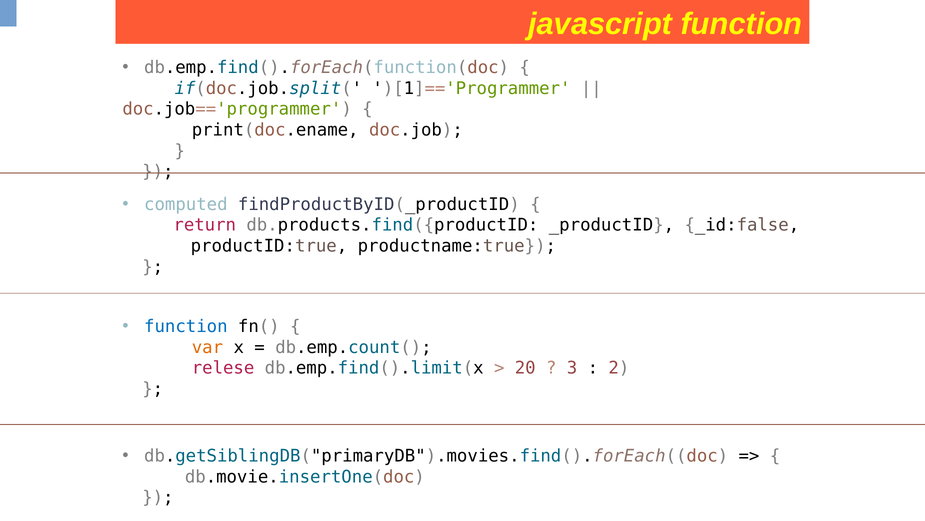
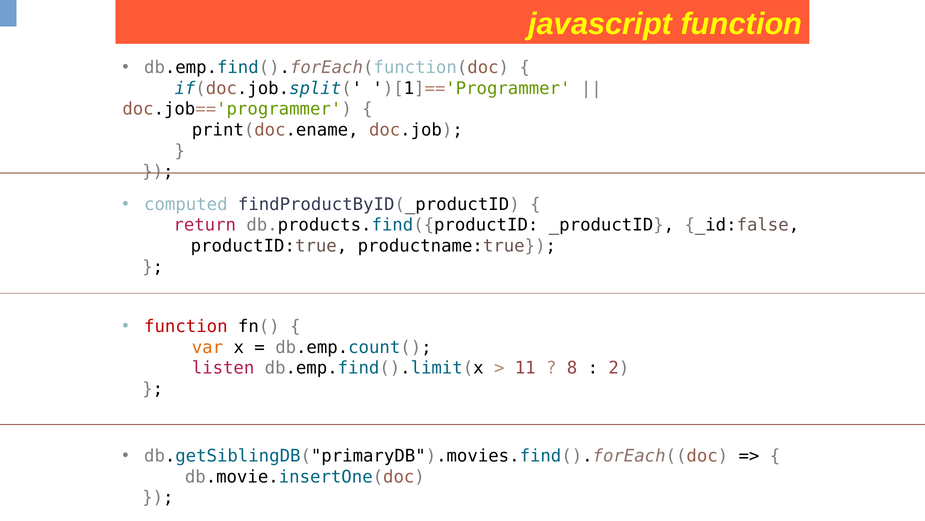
function colour: blue -> red (186, 326)
relese: relese -> listen (223, 368)
20: 20 -> 11 (525, 368)
3: 3 -> 8 (572, 368)
